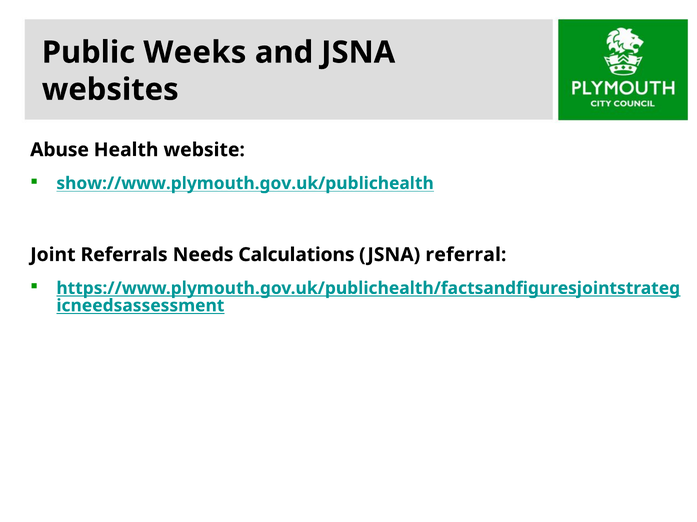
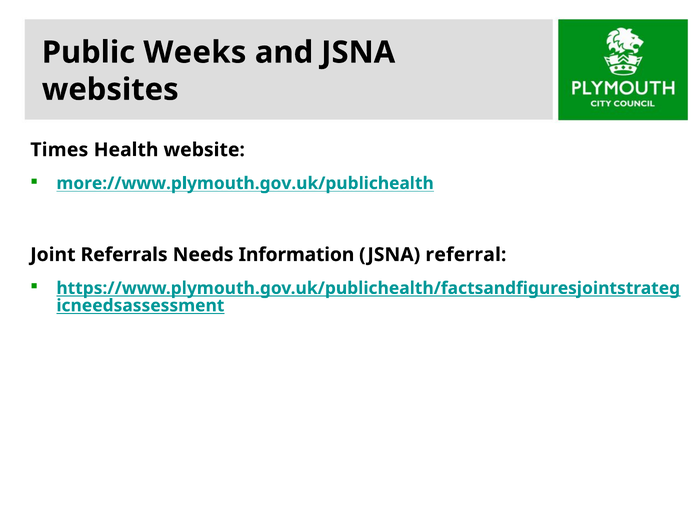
Abuse: Abuse -> Times (59, 150)
show://www.plymouth.gov.uk/publichealth: show://www.plymouth.gov.uk/publichealth -> more://www.plymouth.gov.uk/publichealth (245, 184)
Calculations: Calculations -> Information (296, 255)
